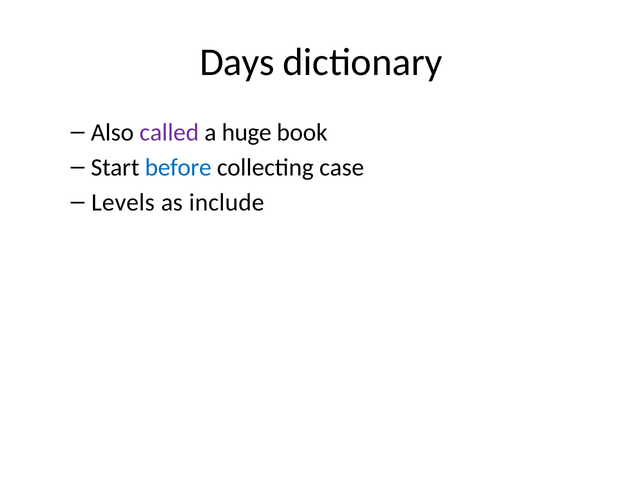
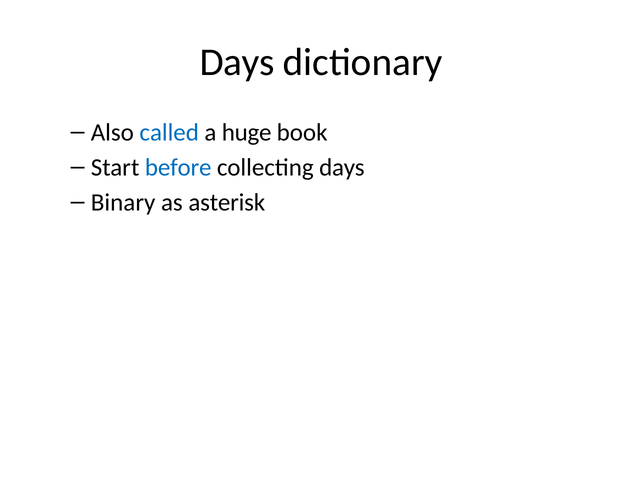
called colour: purple -> blue (169, 132)
collecting case: case -> days (342, 168)
Levels: Levels -> Binary (123, 203)
include: include -> asterisk (227, 203)
